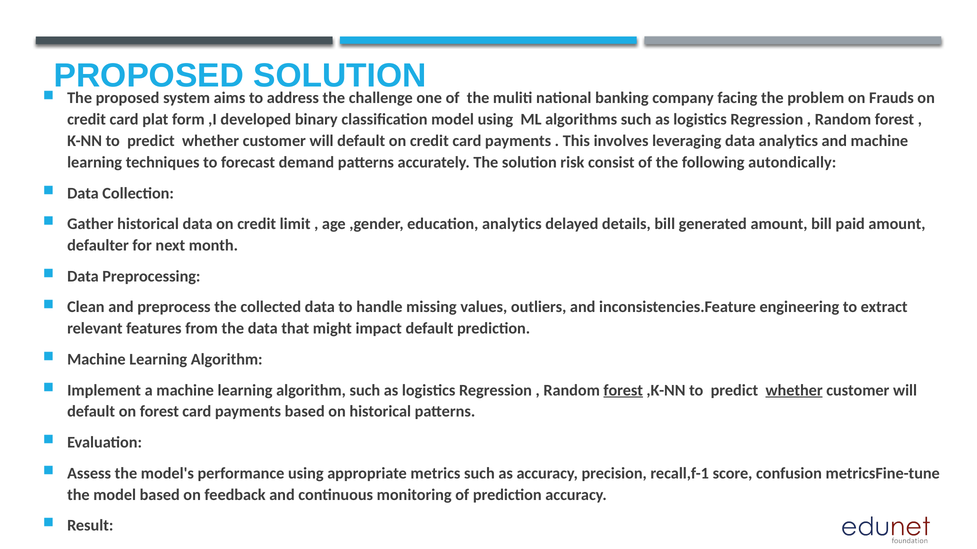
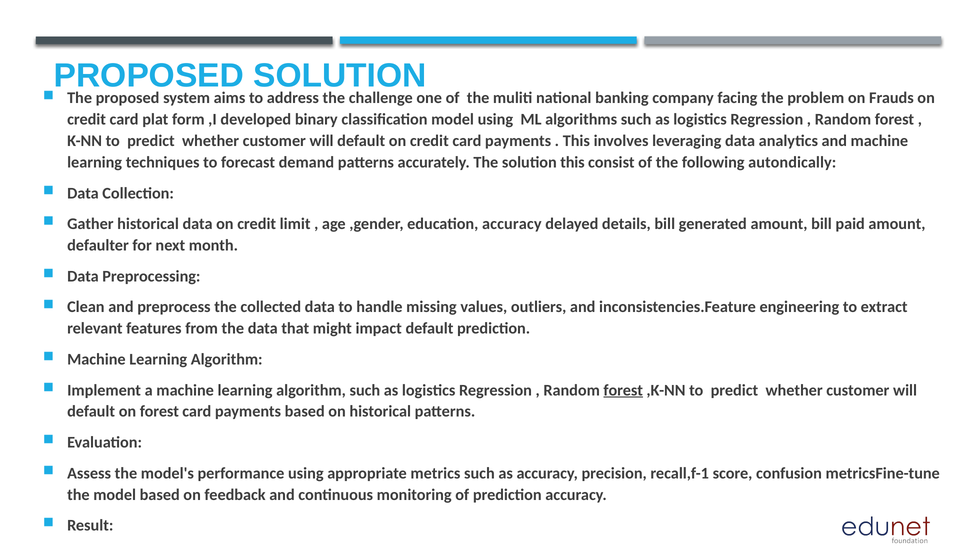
solution risk: risk -> this (572, 163)
education analytics: analytics -> accuracy (512, 224)
whether underline: present -> none (794, 391)
